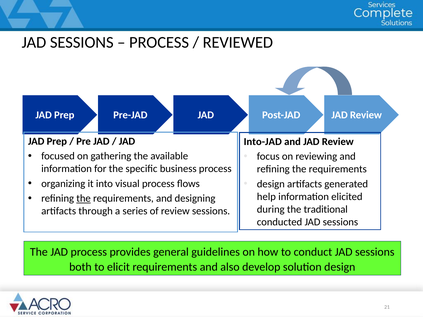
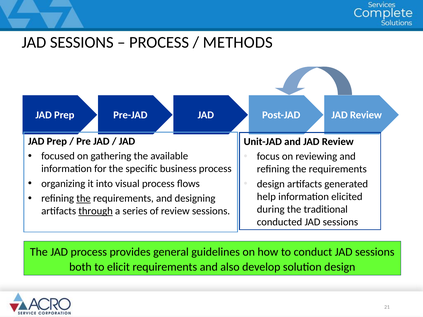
REVIEWED: REVIEWED -> METHODS (238, 42)
Into-JAD: Into-JAD -> Unit-JAD (263, 142)
through underline: none -> present (96, 211)
